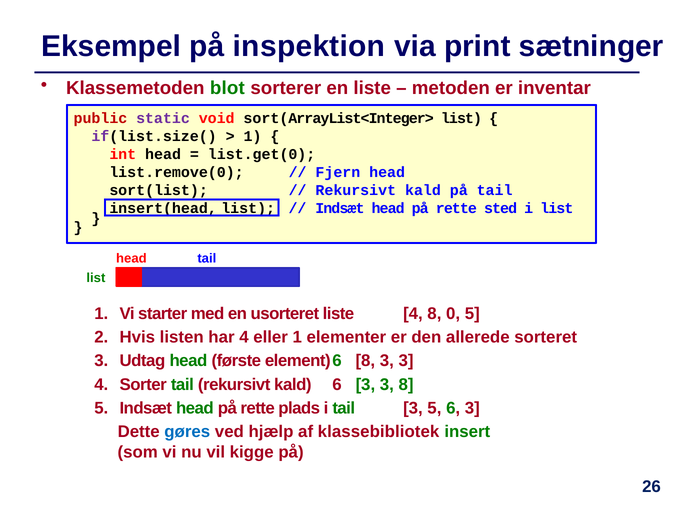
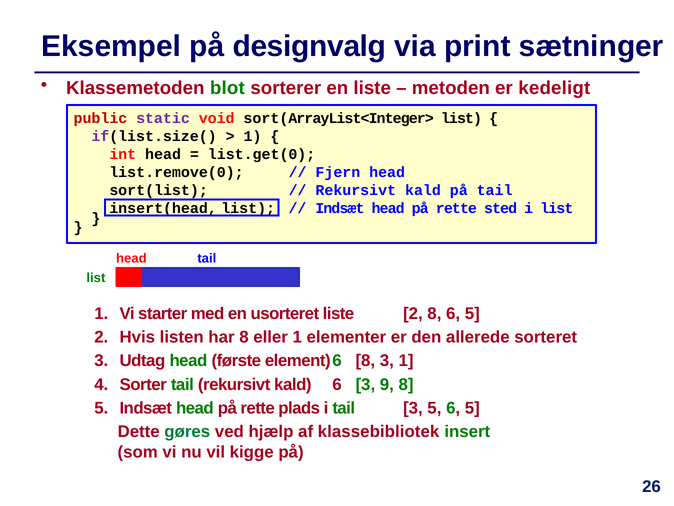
inspektion: inspektion -> designvalg (309, 46)
inventar: inventar -> kedeligt (554, 88)
liste 4: 4 -> 2 (413, 313)
8 0: 0 -> 6 (453, 313)
har 4: 4 -> 8 (244, 337)
8 3 3: 3 -> 1 (406, 361)
6 3 3: 3 -> 9 (387, 384)
5 6 3: 3 -> 5 (472, 408)
gøres colour: blue -> green (187, 431)
